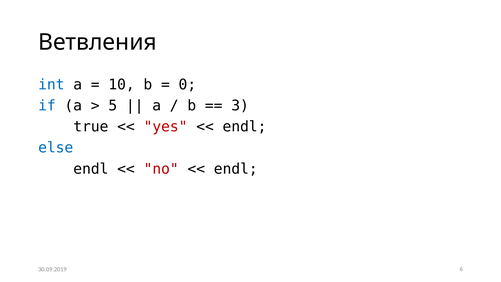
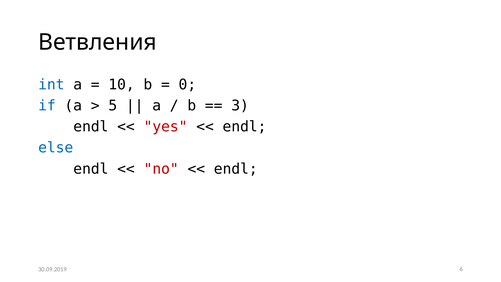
true: true -> endl (91, 127)
